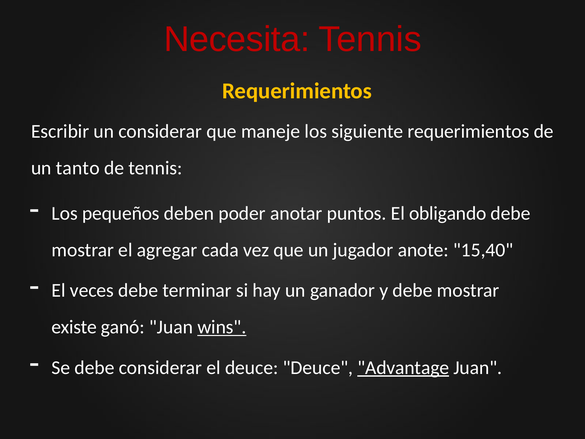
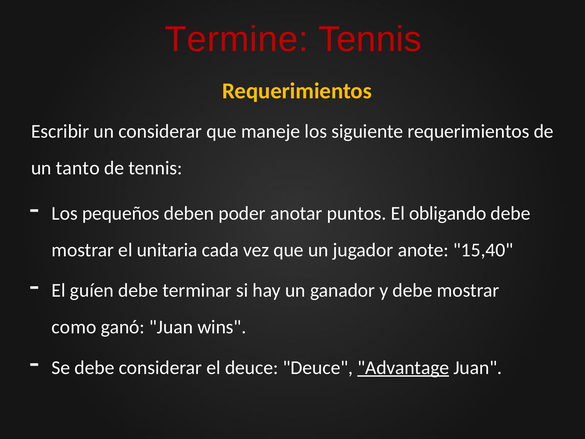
Necesita: Necesita -> Termine (237, 39)
agregar: agregar -> unitaria (167, 250)
veces: veces -> guíen (92, 290)
existe: existe -> como (74, 327)
wins underline: present -> none (222, 327)
